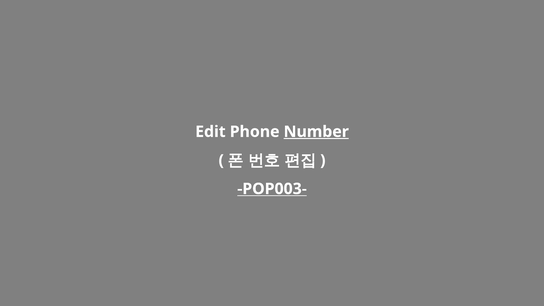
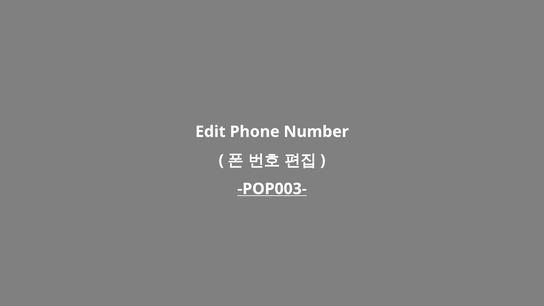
Number underline: present -> none (316, 132)
